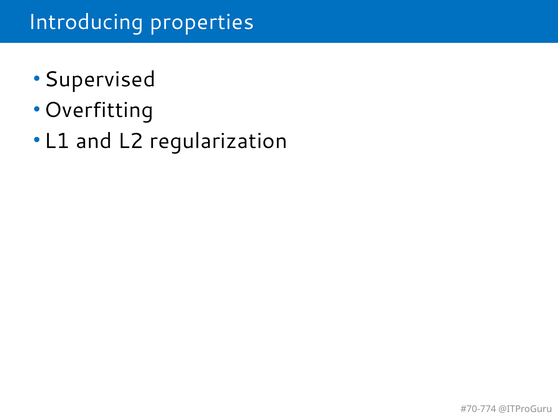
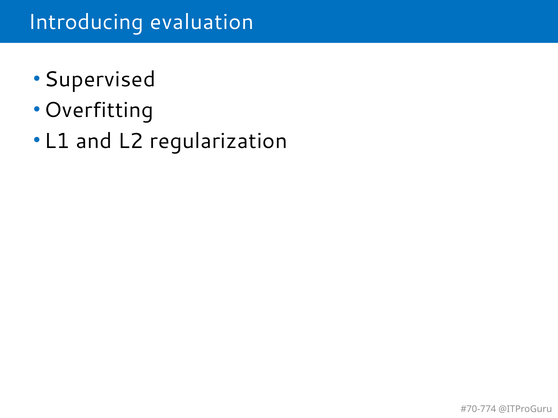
properties: properties -> evaluation (202, 22)
